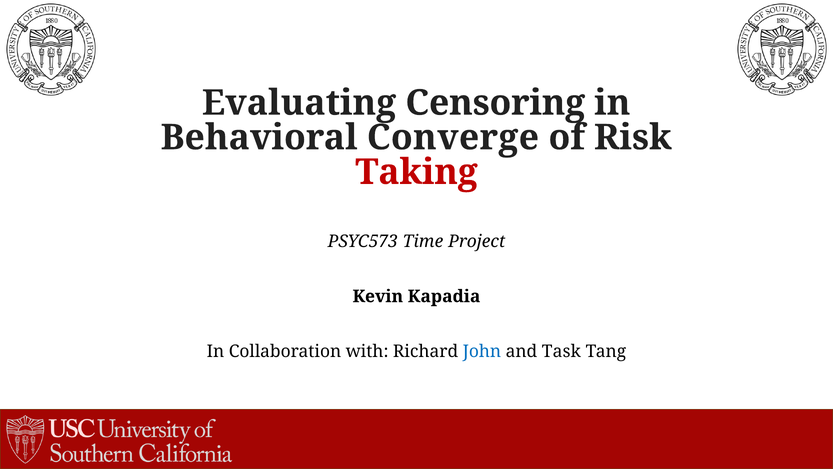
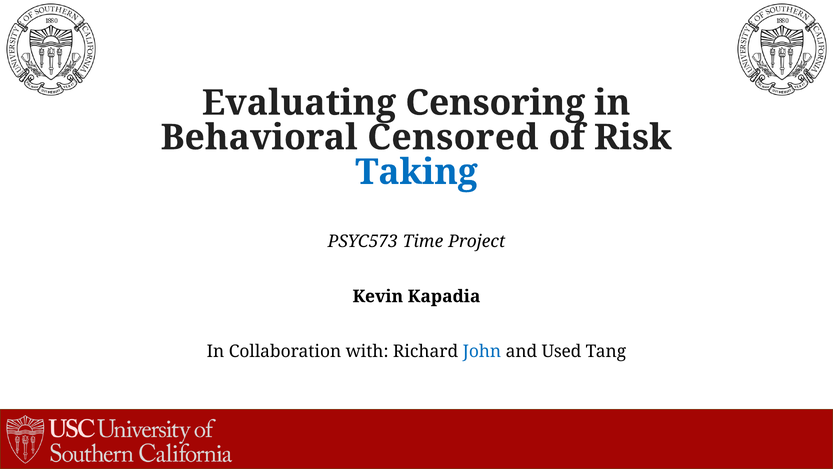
Converge: Converge -> Censored (453, 137)
Taking colour: red -> blue (417, 172)
Task: Task -> Used (562, 351)
